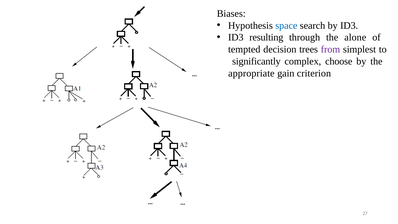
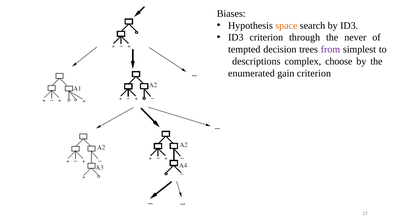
space colour: blue -> orange (286, 25)
ID3 resulting: resulting -> criterion (266, 37)
alone: alone -> never (355, 37)
significantly: significantly -> descriptions (256, 61)
appropriate: appropriate -> enumerated (251, 73)
